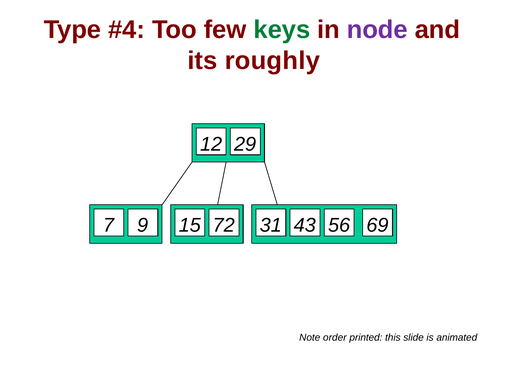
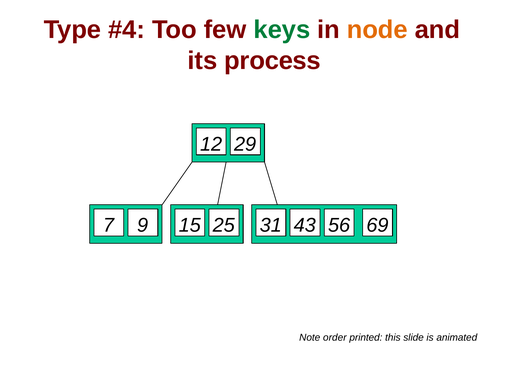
node colour: purple -> orange (377, 30)
roughly: roughly -> process (273, 61)
72: 72 -> 25 (224, 225)
